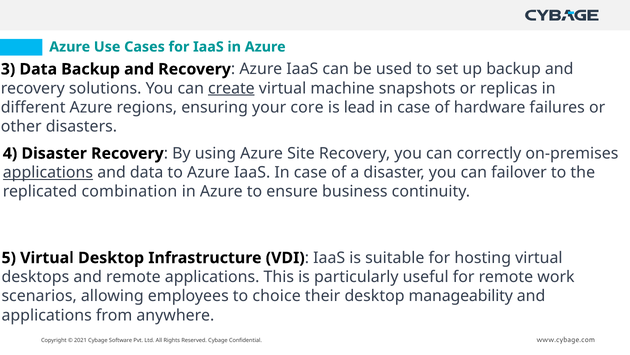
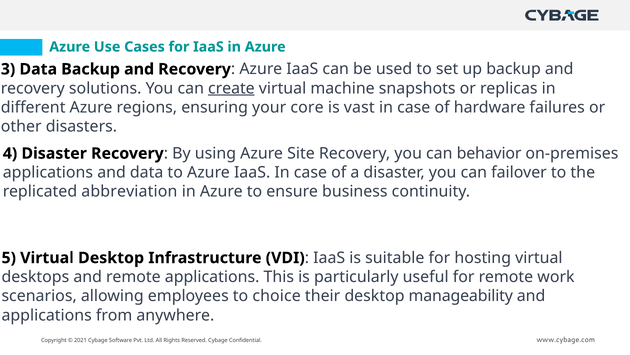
lead: lead -> vast (359, 107)
correctly: correctly -> behavior (489, 153)
applications underline: present -> none (48, 172)
combination: combination -> abbreviation (129, 191)
